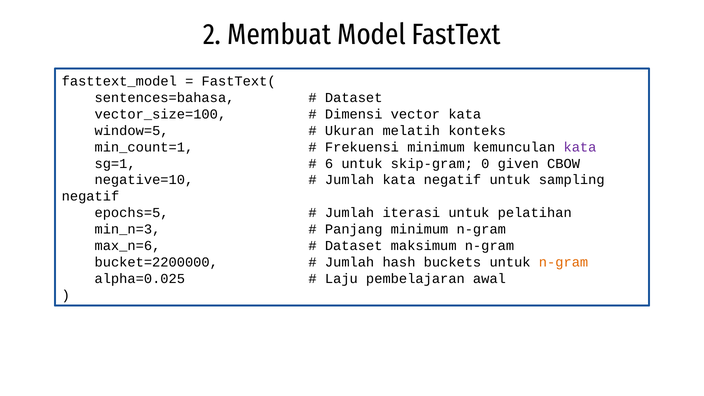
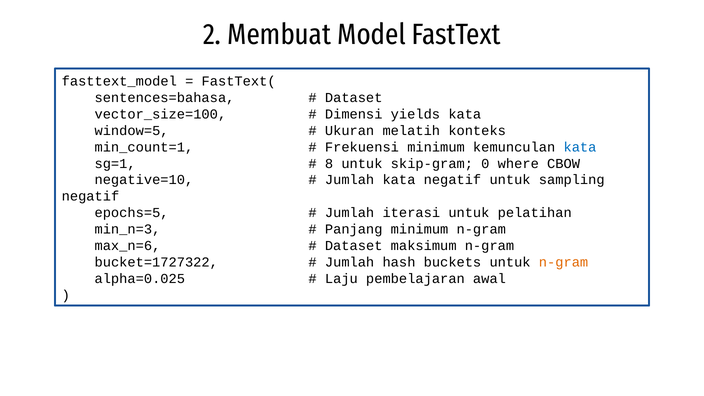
vector: vector -> yields (415, 114)
kata colour: purple -> blue (580, 147)
6: 6 -> 8 (329, 164)
given: given -> where (518, 164)
bucket=2200000: bucket=2200000 -> bucket=1727322 (156, 262)
